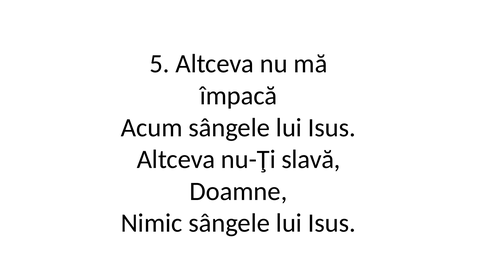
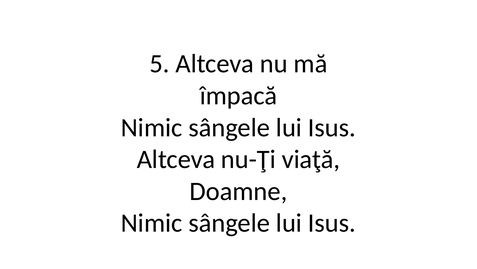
Acum: Acum -> Nimic (152, 127)
slavă: slavă -> viaţă (311, 159)
